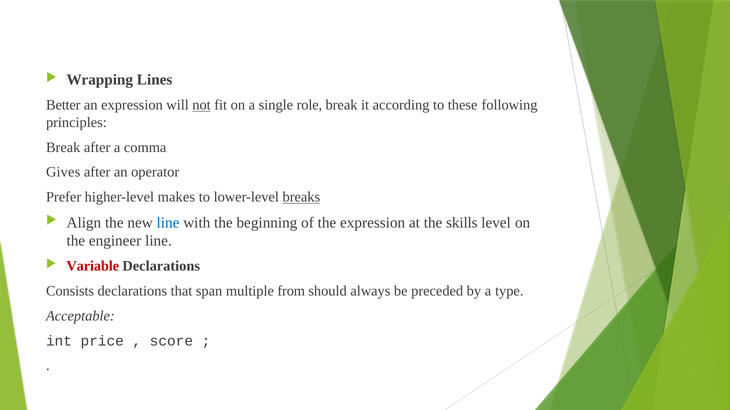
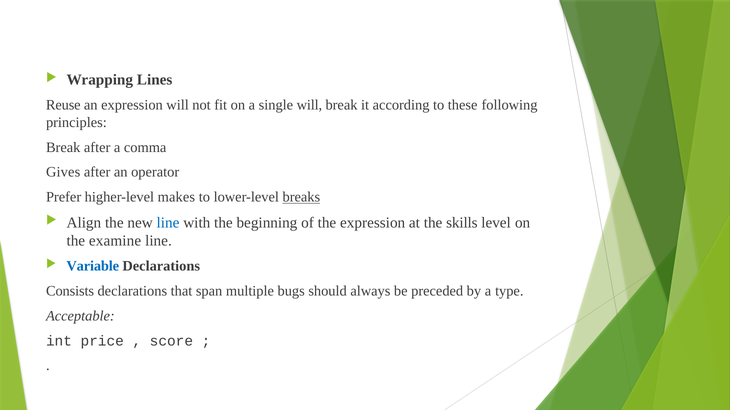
Better: Better -> Reuse (63, 105)
not underline: present -> none (202, 105)
single role: role -> will (309, 105)
engineer: engineer -> examine (115, 241)
Variable colour: red -> blue (93, 266)
from: from -> bugs (291, 291)
